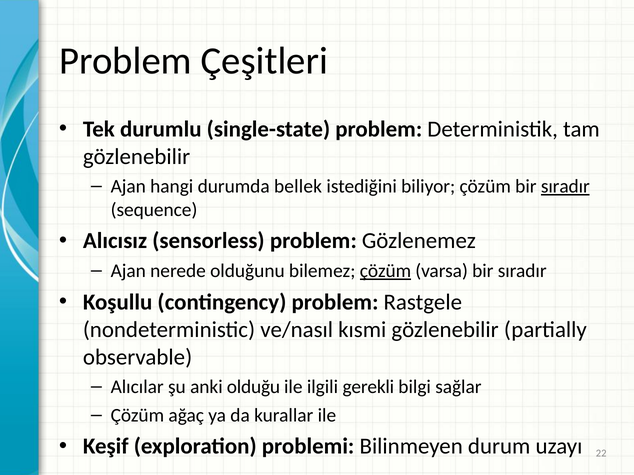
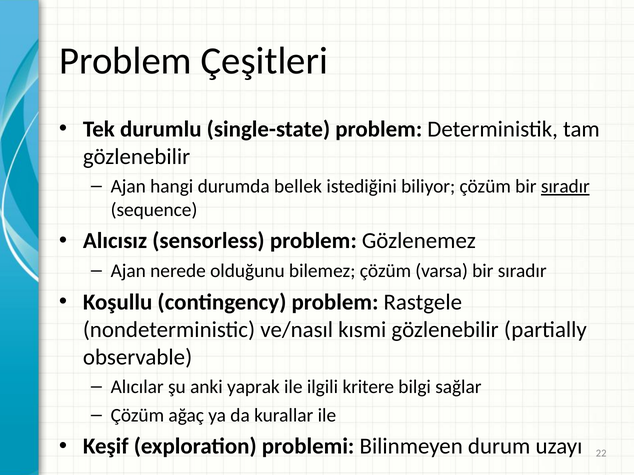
çözüm underline: present -> none (385, 271)
olduğu: olduğu -> yaprak (253, 387)
gerekli: gerekli -> kritere (368, 387)
